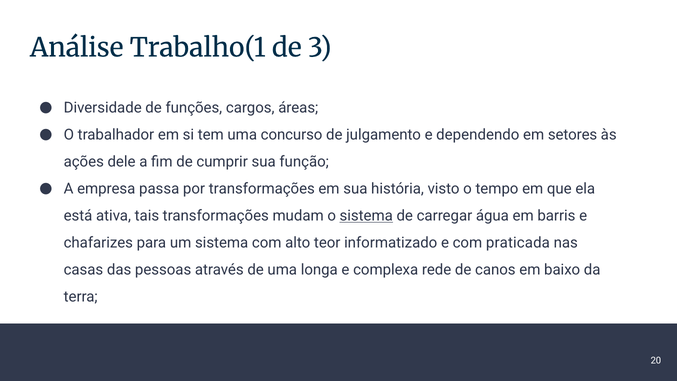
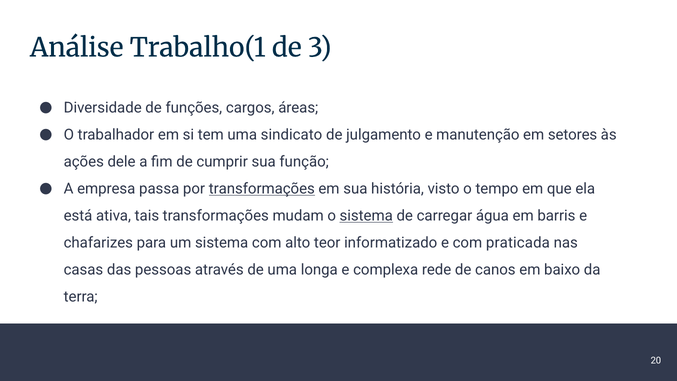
concurso: concurso -> sindicato (292, 135)
dependendo: dependendo -> manutenção (478, 135)
transformações underline: none -> present (262, 189)
